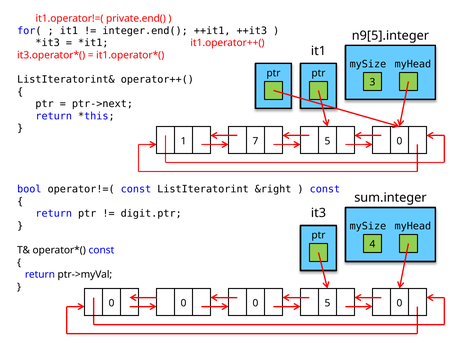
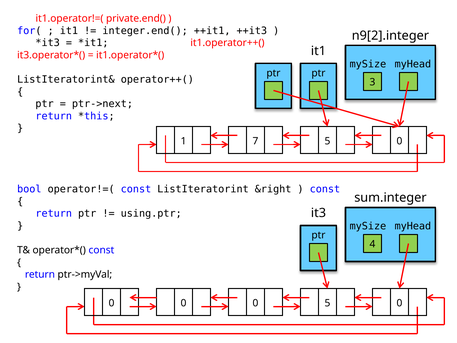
n9[5].integer: n9[5].integer -> n9[2].integer (390, 35)
digit.ptr: digit.ptr -> using.ptr (151, 213)
